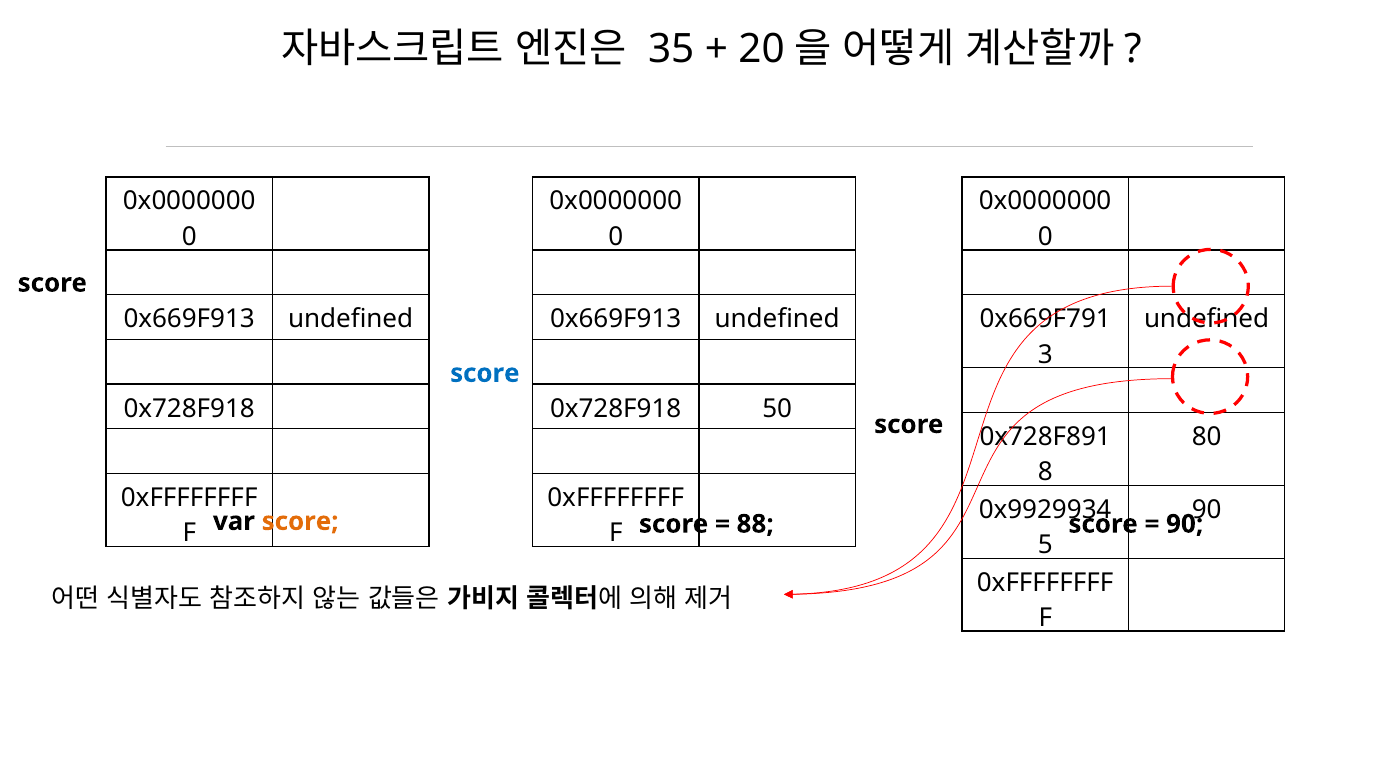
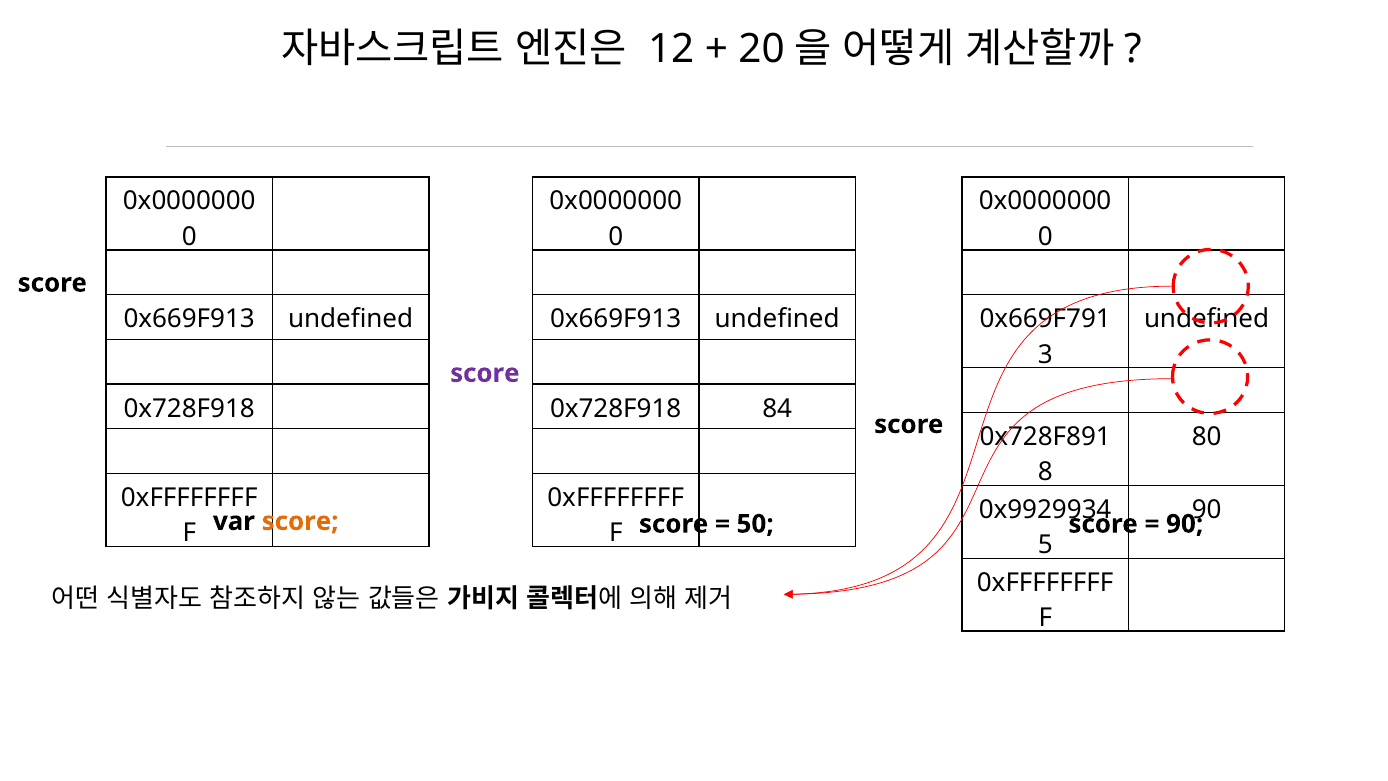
35: 35 -> 12 (671, 49)
score colour: blue -> purple (485, 373)
50: 50 -> 84 (777, 408)
88: 88 -> 50 (755, 524)
